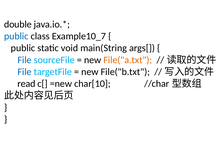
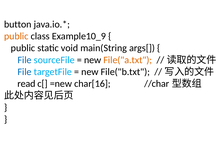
double: double -> button (18, 24)
public colour: blue -> orange (16, 36)
Example10_7: Example10_7 -> Example10_9 (79, 36)
char[10: char[10 -> char[16 (92, 84)
